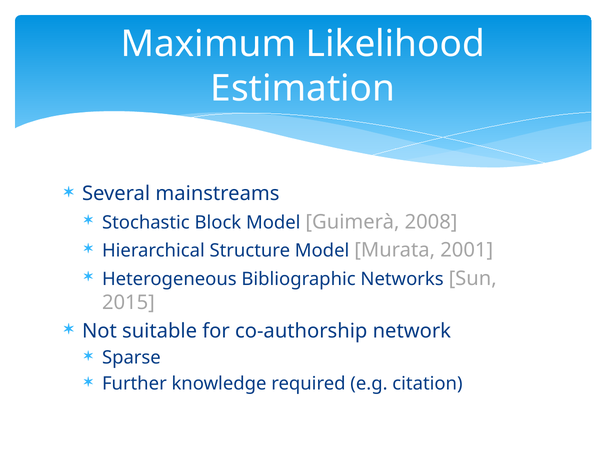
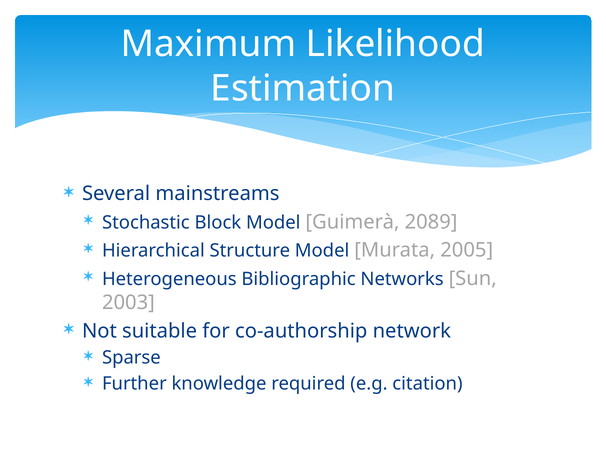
2008: 2008 -> 2089 (431, 222)
2001: 2001 -> 2005 (467, 250)
2015: 2015 -> 2003 (128, 303)
